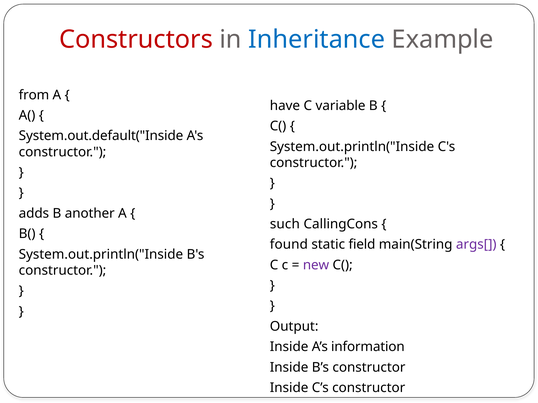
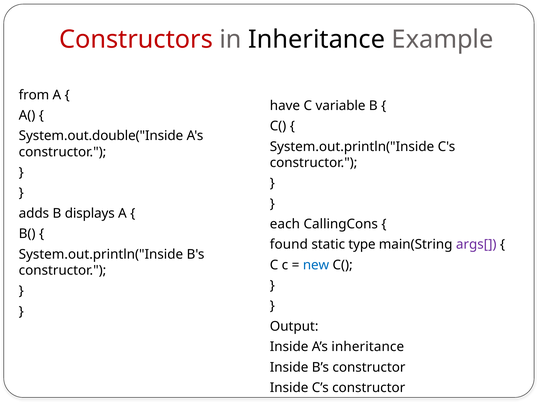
Inheritance colour: blue -> black (317, 39)
System.out.default("Inside: System.out.default("Inside -> System.out.double("Inside (101, 136)
another: another -> displays (90, 214)
such: such -> each (285, 224)
field: field -> type (362, 245)
new colour: purple -> blue (316, 265)
A’s information: information -> inheritance (368, 347)
